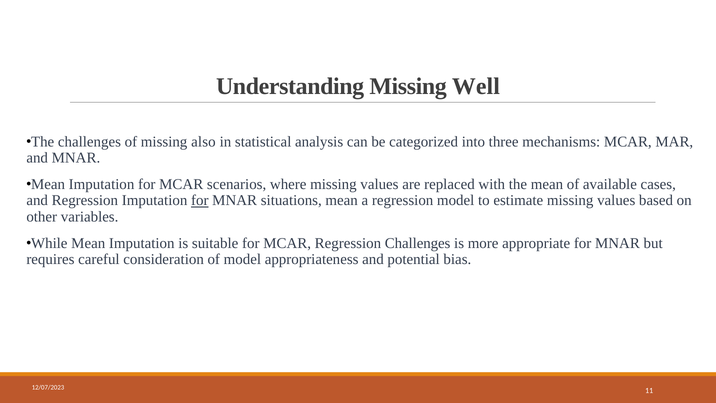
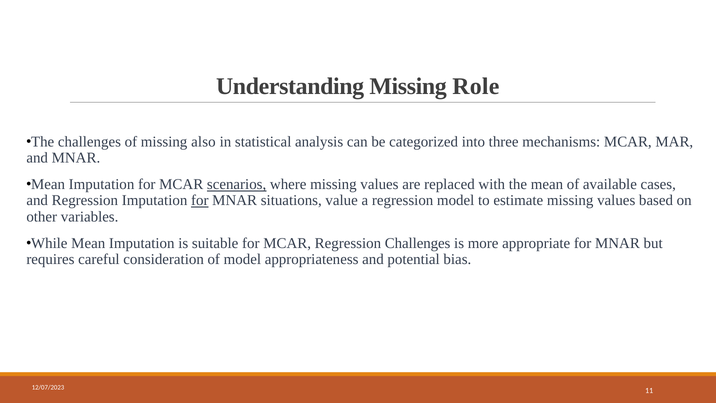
Well: Well -> Role (476, 86)
scenarios underline: none -> present (237, 184)
situations mean: mean -> value (342, 200)
